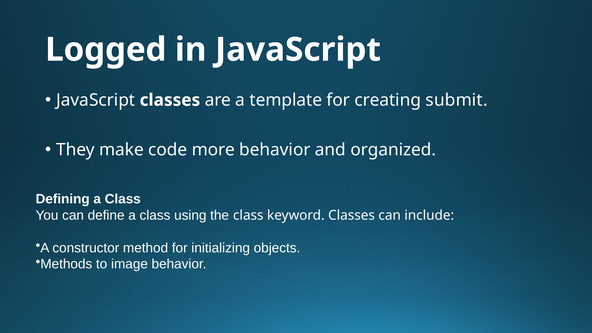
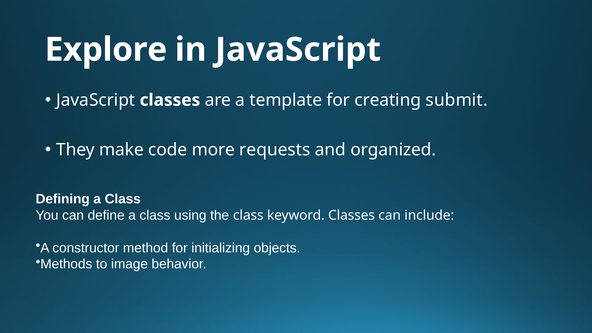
Logged: Logged -> Explore (106, 50)
more behavior: behavior -> requests (275, 150)
